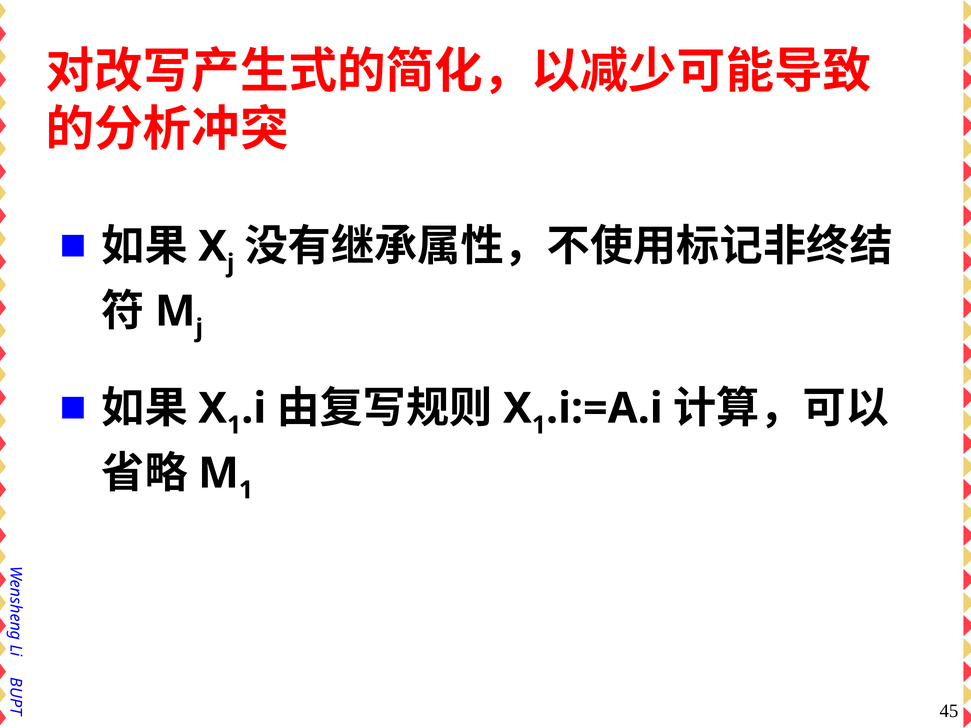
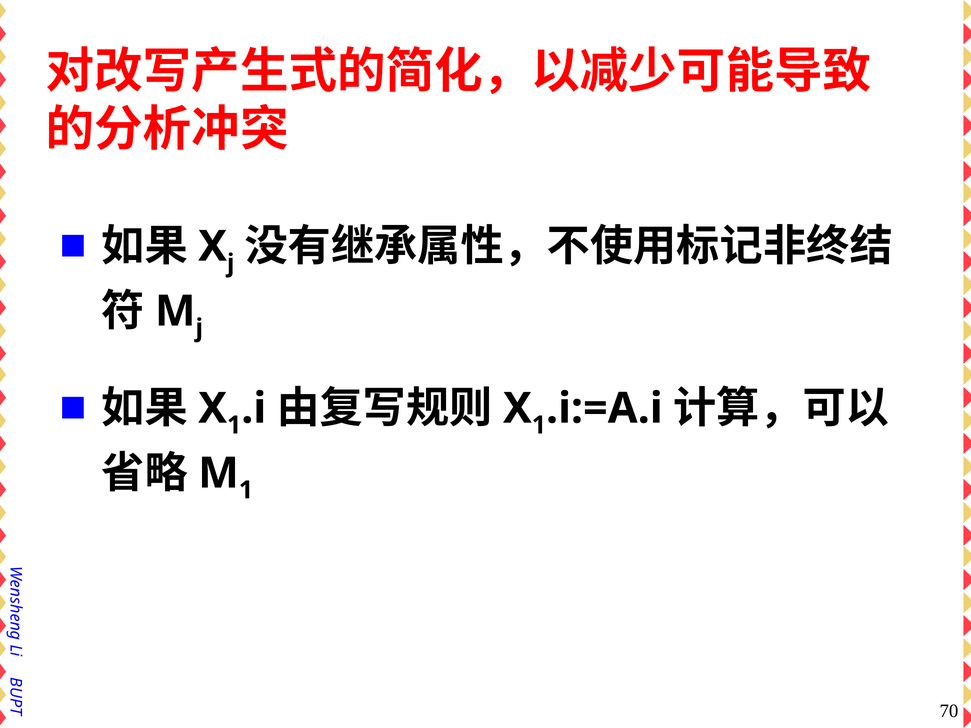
45: 45 -> 70 (949, 711)
